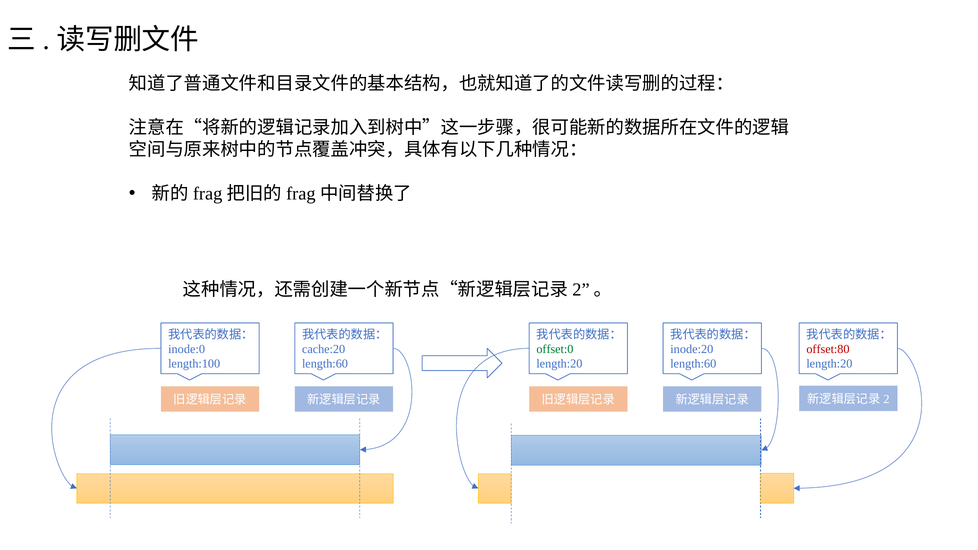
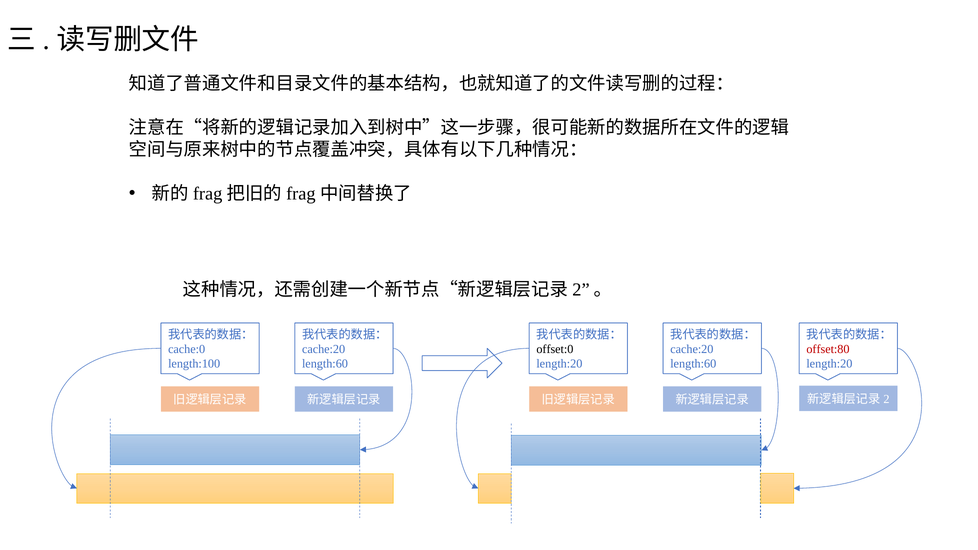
inode:0: inode:0 -> cache:0 (187, 349)
offset:0 colour: green -> black (555, 349)
inode:20: inode:20 -> cache:20 (692, 349)
